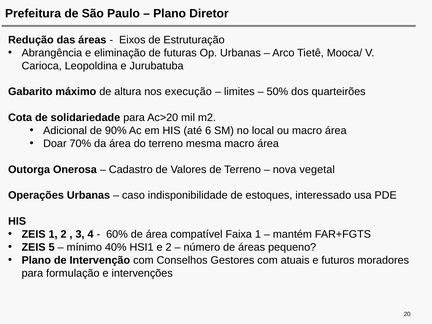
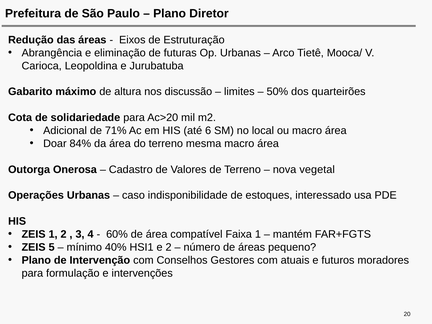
execução: execução -> discussão (188, 92)
90%: 90% -> 71% (116, 131)
70%: 70% -> 84% (80, 144)
